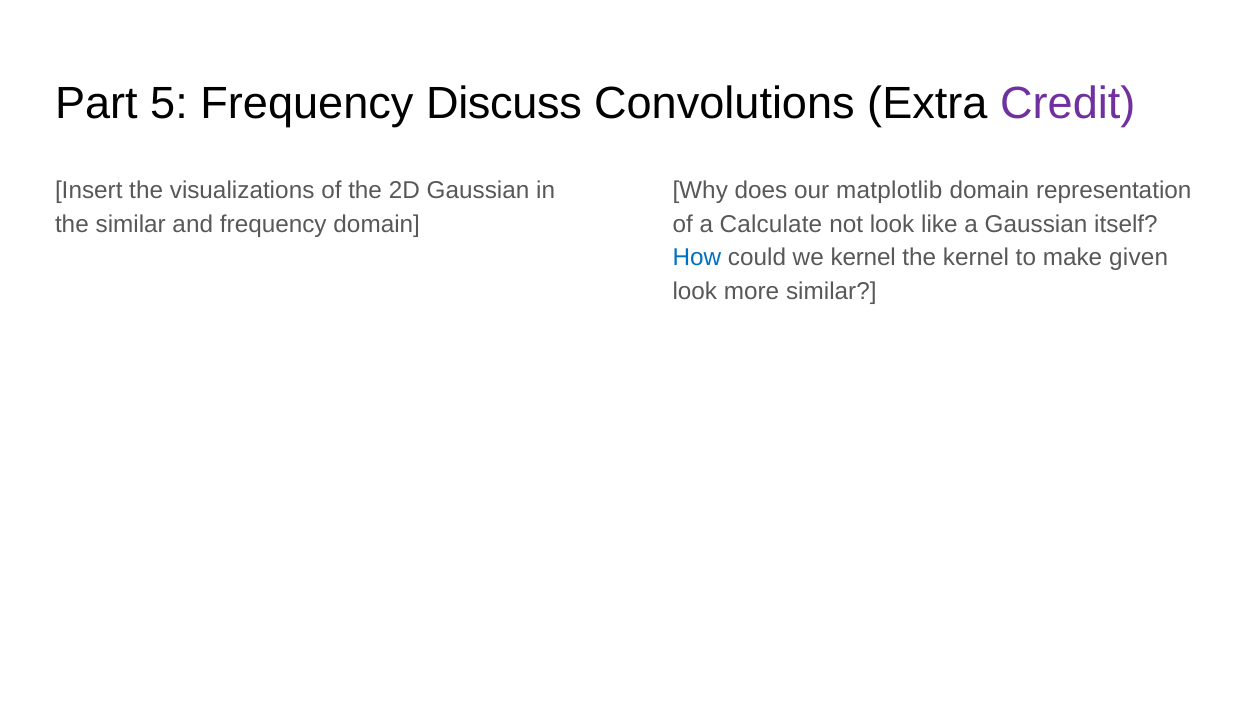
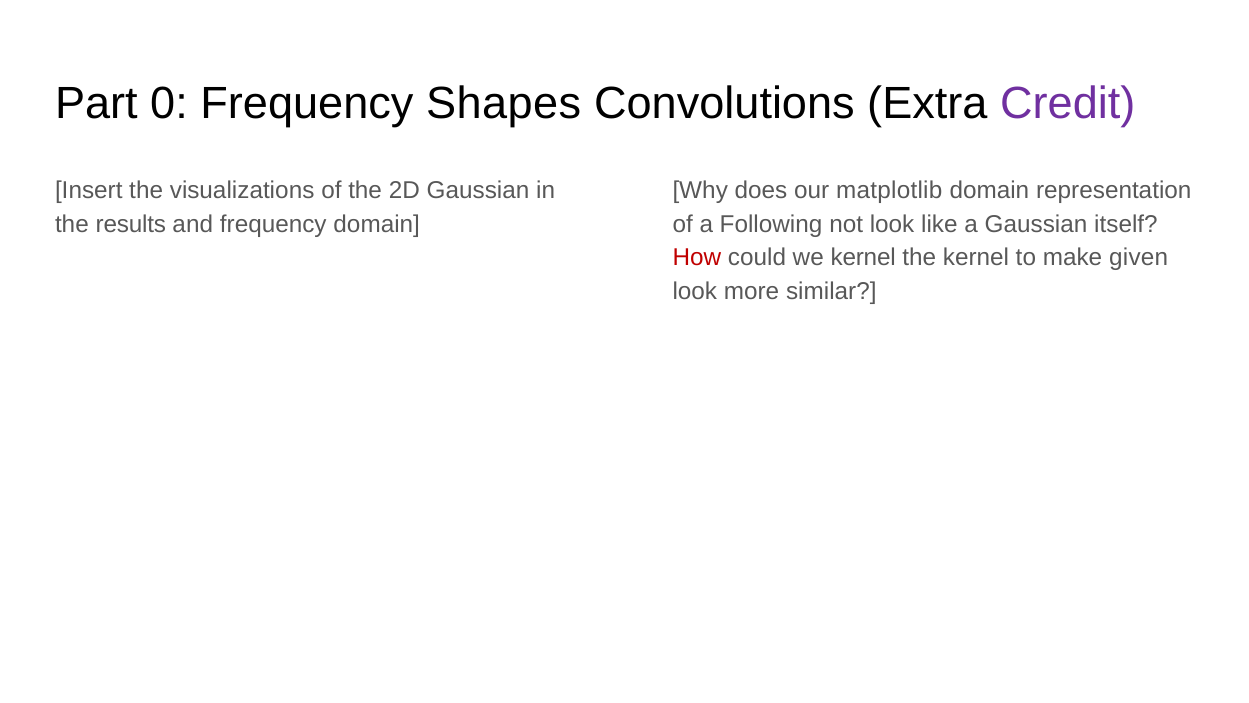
5: 5 -> 0 (169, 103)
Discuss: Discuss -> Shapes (504, 103)
the similar: similar -> results (131, 224)
Calculate: Calculate -> Following (771, 224)
How colour: blue -> red (697, 257)
